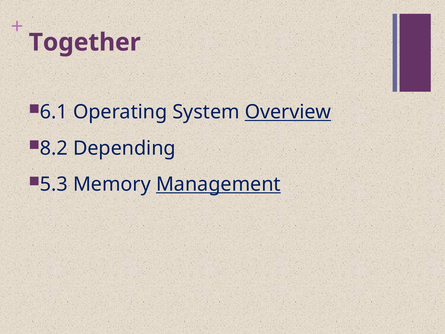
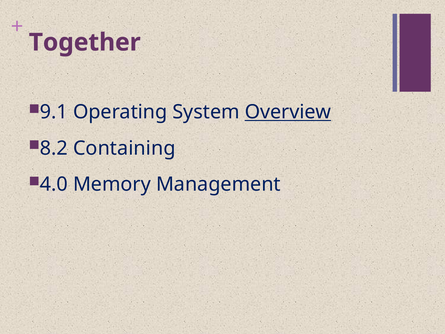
6.1: 6.1 -> 9.1 (54, 112)
Depending: Depending -> Containing (124, 148)
5.3: 5.3 -> 4.0 (54, 184)
Management underline: present -> none (218, 184)
